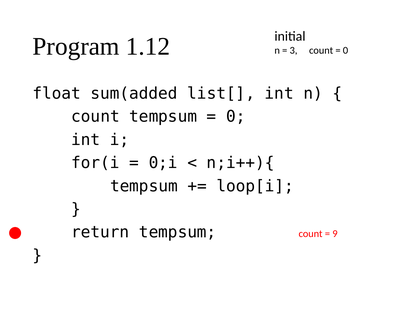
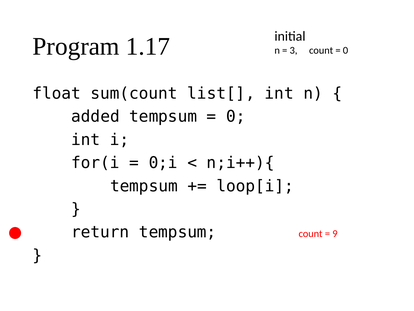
1.12: 1.12 -> 1.17 (148, 46)
sum(added: sum(added -> sum(count (134, 93)
count: count -> added (96, 116)
